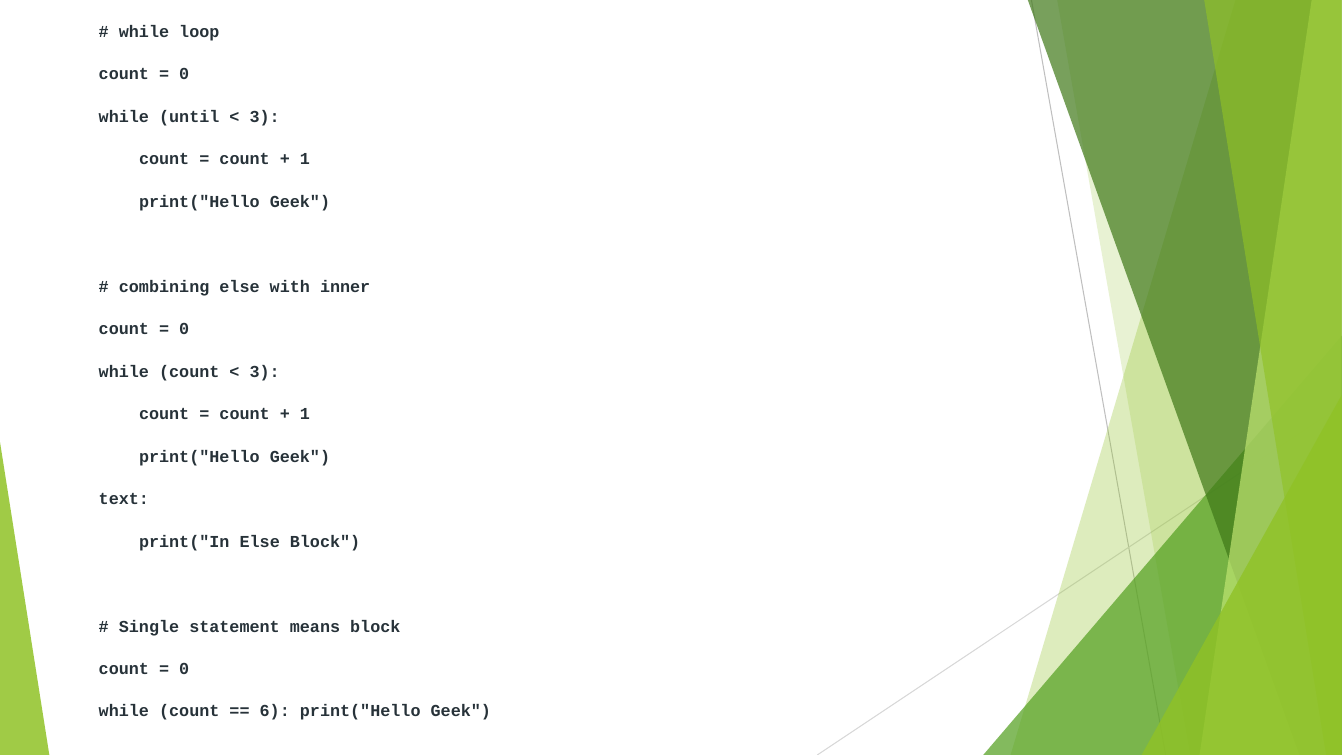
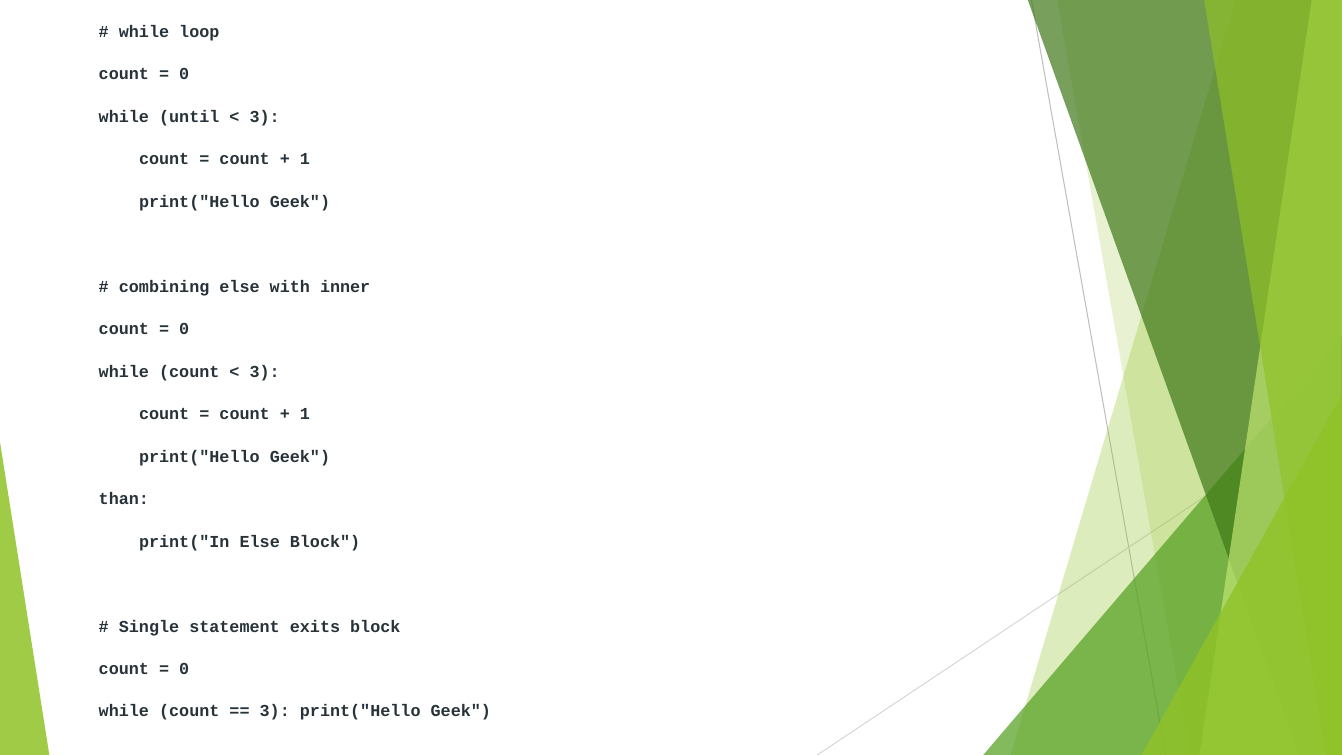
text: text -> than (124, 499)
means: means -> exits (315, 626)
6: 6 -> 3 (275, 711)
